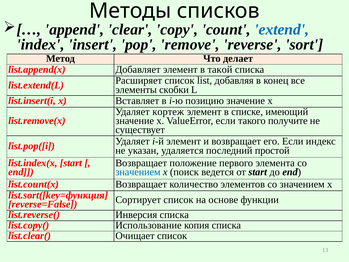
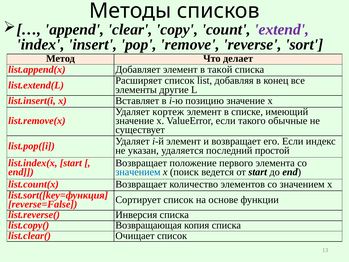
extend colour: blue -> purple (282, 29)
скобки: скобки -> другие (174, 90)
получите: получите -> обычные (288, 121)
Использование: Использование -> Возвращающая (149, 225)
